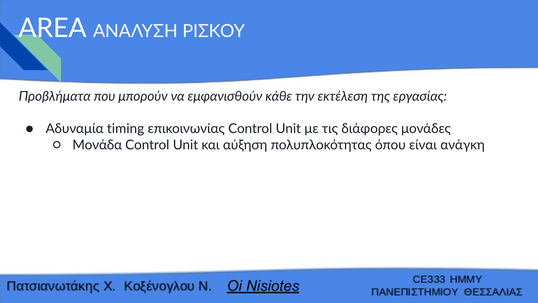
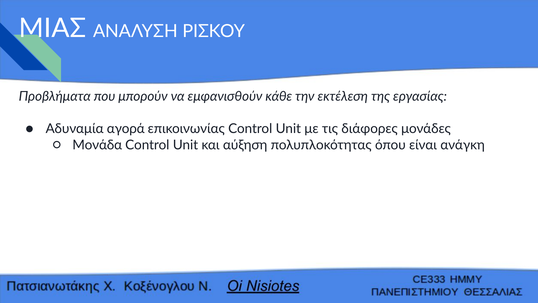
AREA: AREA -> ΜΙΑΣ (52, 28)
timing: timing -> αγορά (126, 129)
